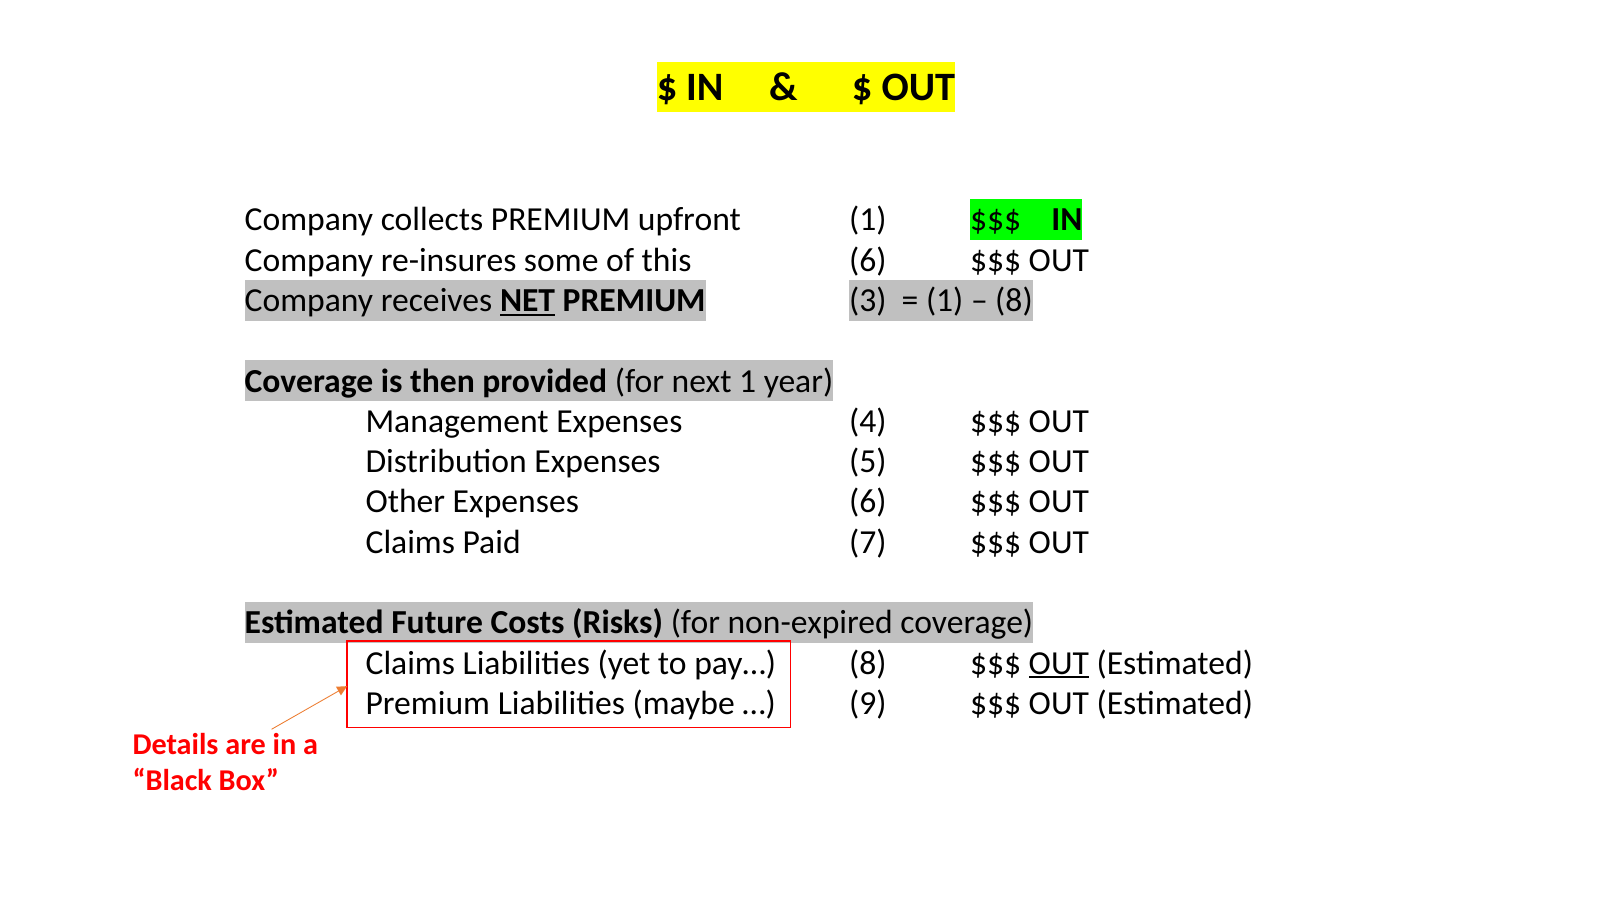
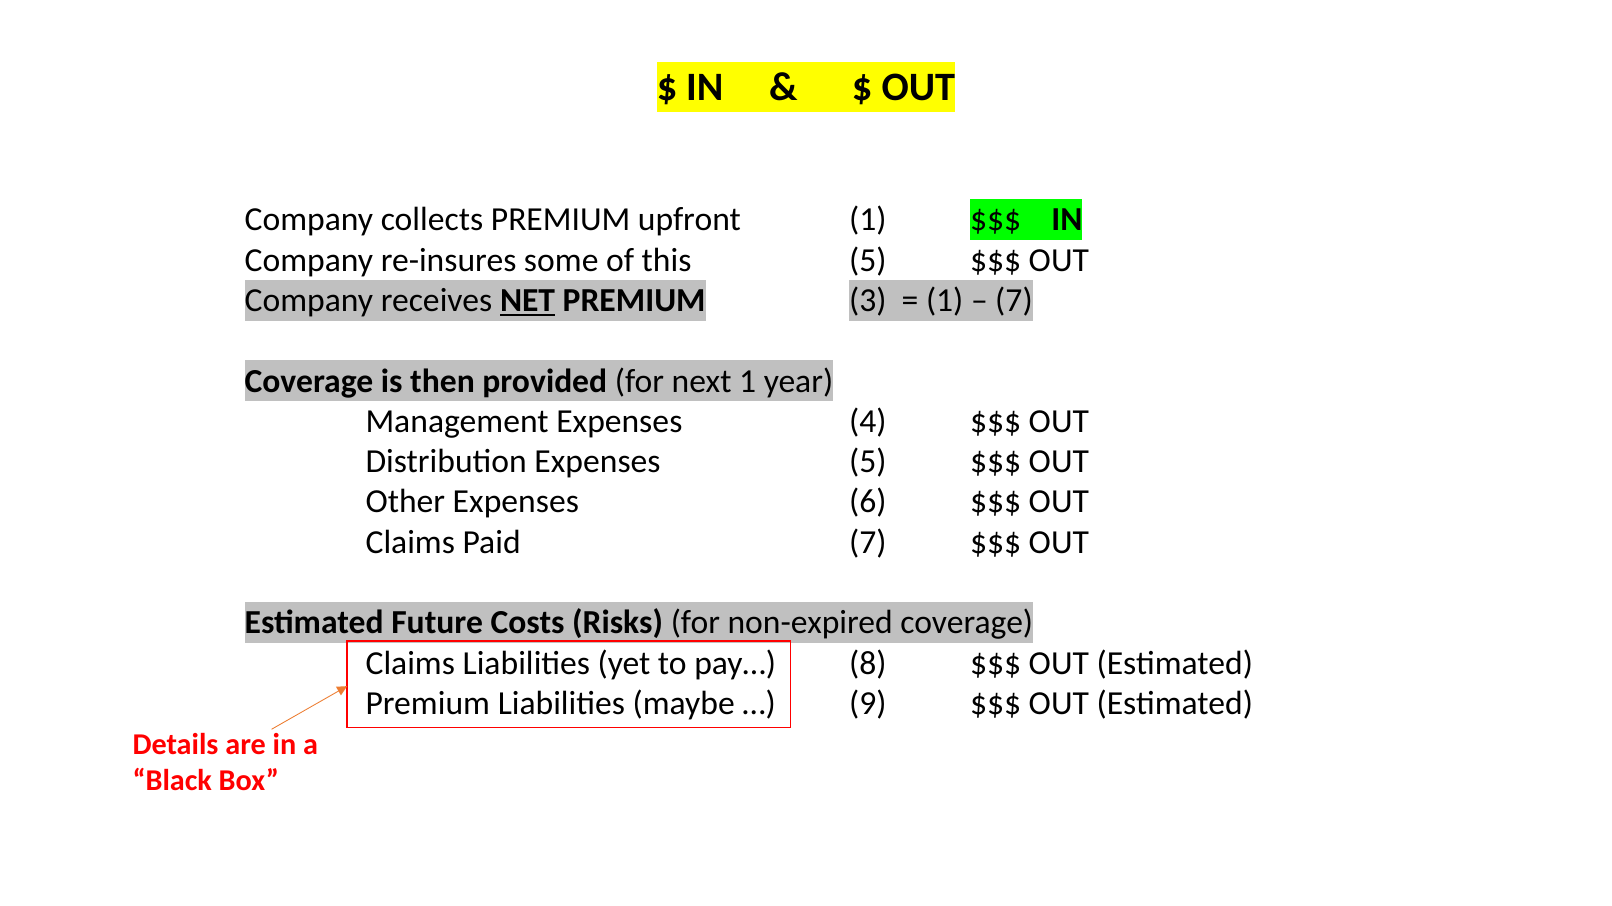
this 6: 6 -> 5 (868, 260)
8: 8 -> 7 (1014, 301)
OUT underline: present -> none (1059, 664)
